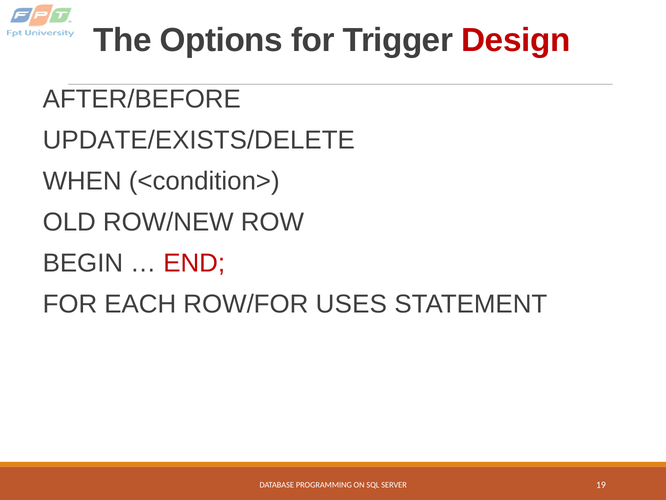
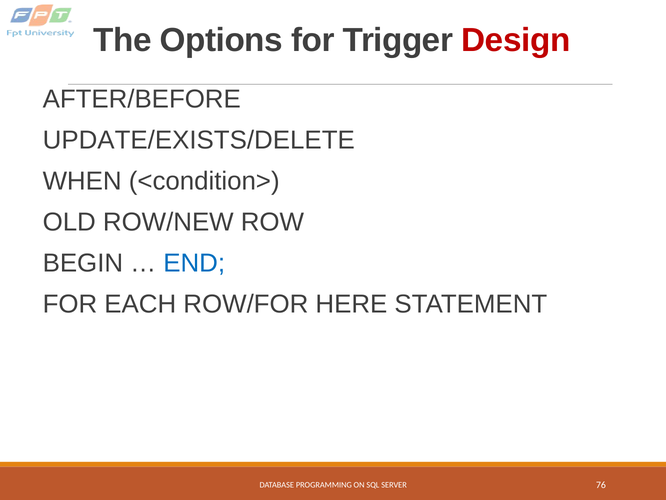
END colour: red -> blue (194, 263)
USES: USES -> HERE (351, 304)
19: 19 -> 76 (601, 484)
